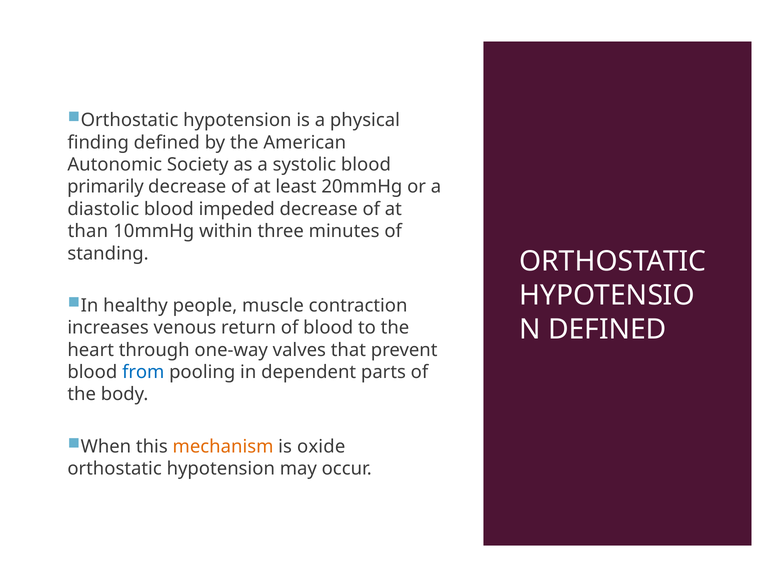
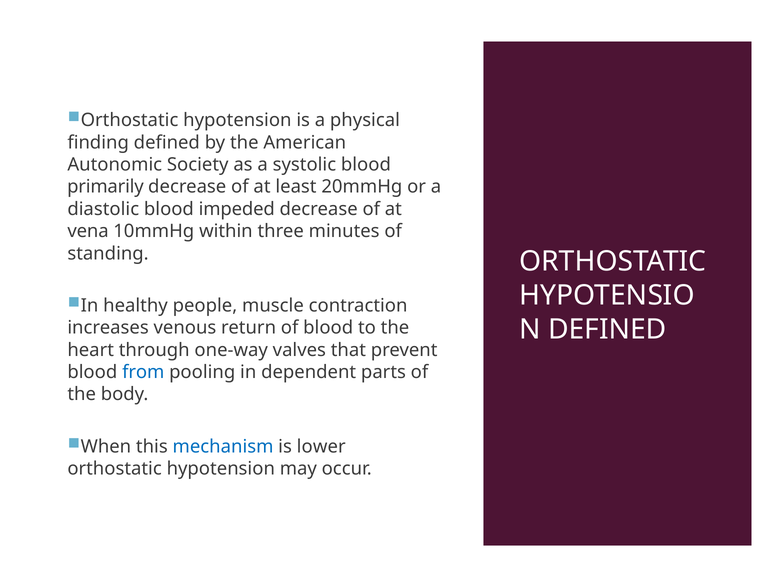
than: than -> vena (88, 231)
mechanism colour: orange -> blue (223, 447)
oxide: oxide -> lower (321, 447)
